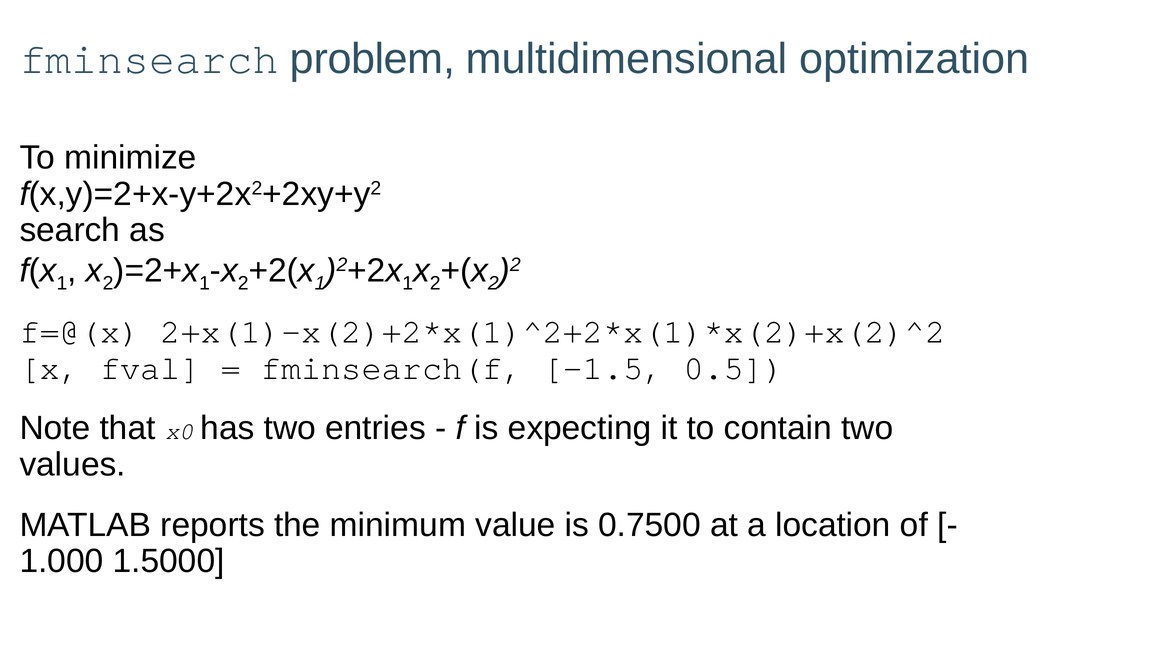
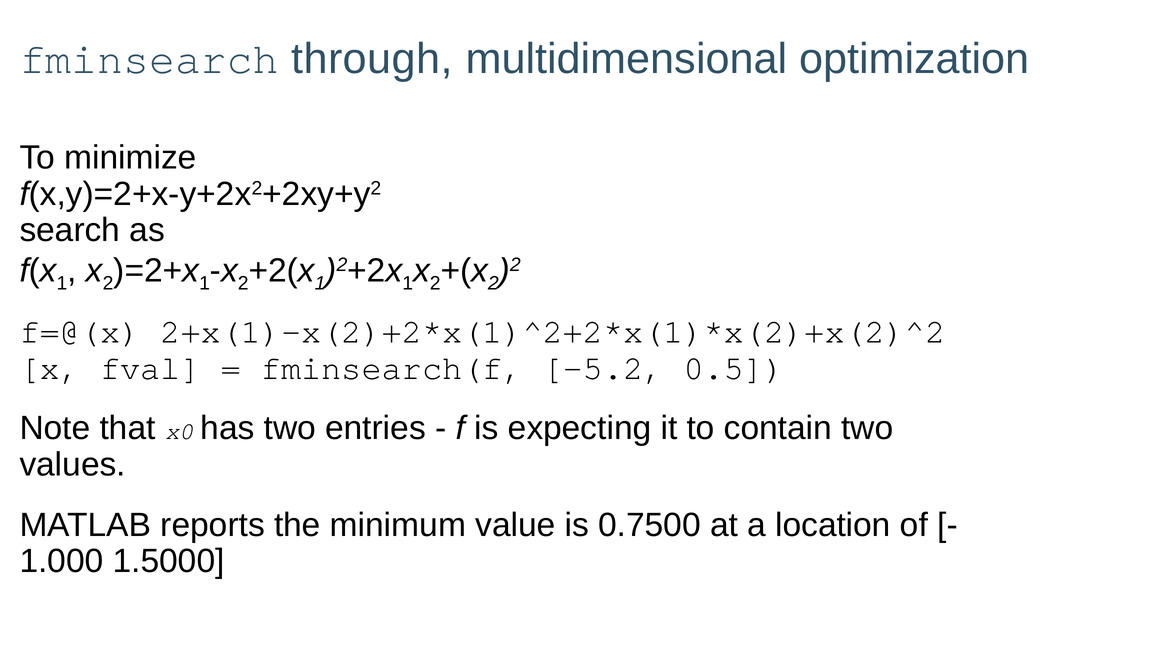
problem: problem -> through (372, 59)
-1.5: -1.5 -> -5.2 (603, 368)
